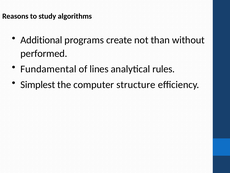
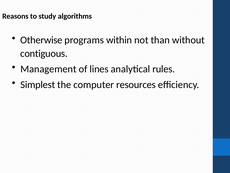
Additional: Additional -> Otherwise (41, 40)
create: create -> within (119, 40)
performed: performed -> contiguous (44, 53)
Fundamental: Fundamental -> Management (48, 69)
structure: structure -> resources (136, 84)
